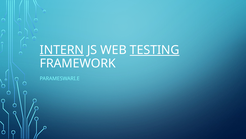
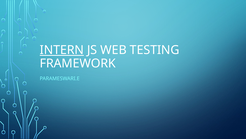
TESTING underline: present -> none (155, 50)
